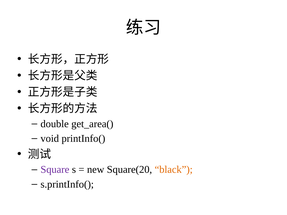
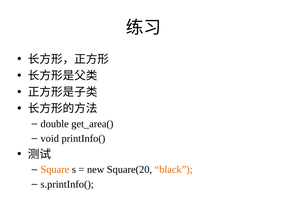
Square colour: purple -> orange (55, 170)
